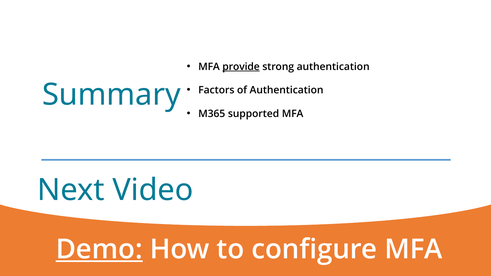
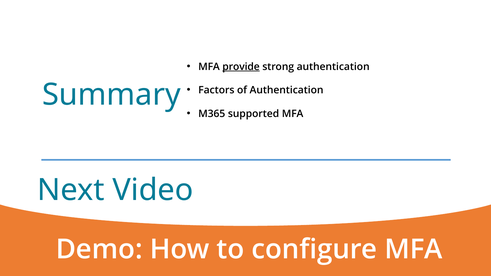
Demo underline: present -> none (99, 250)
